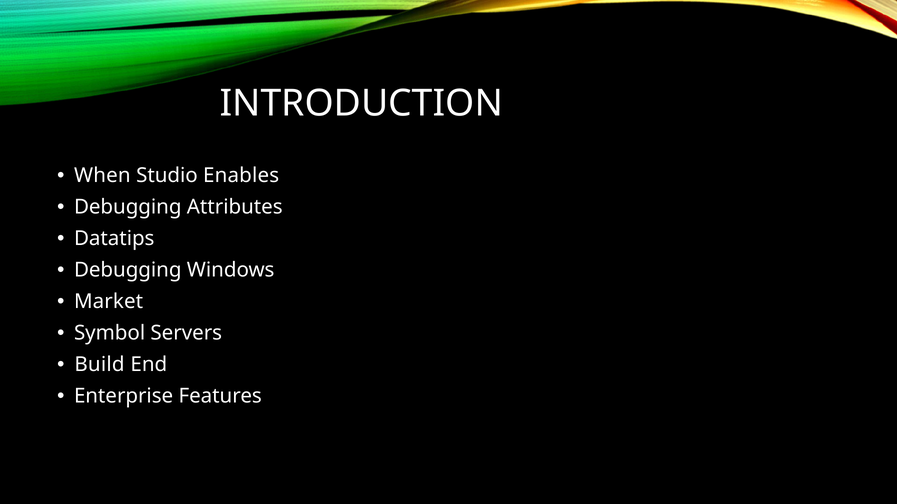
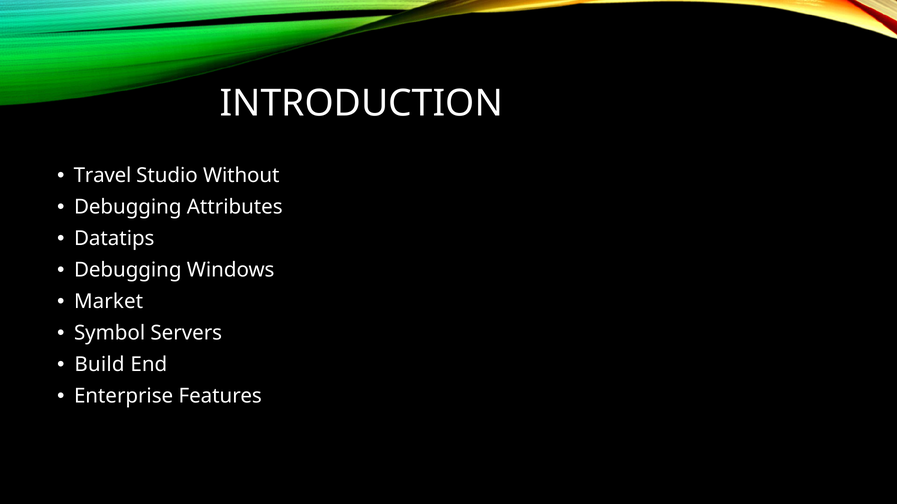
When: When -> Travel (103, 176)
Enables: Enables -> Without (241, 176)
